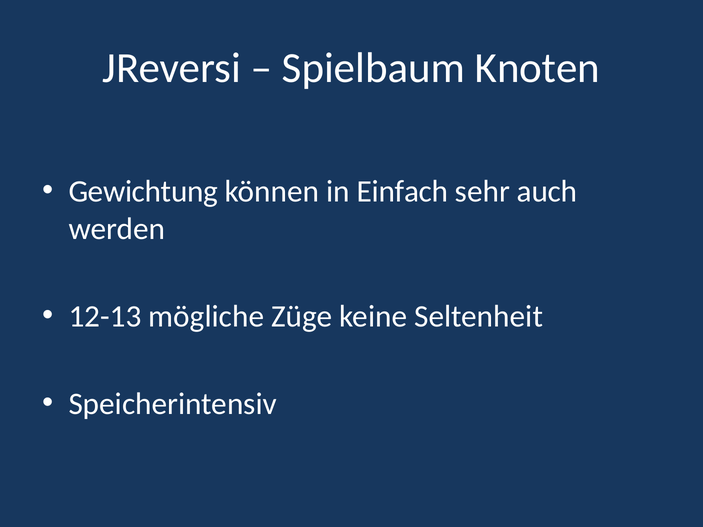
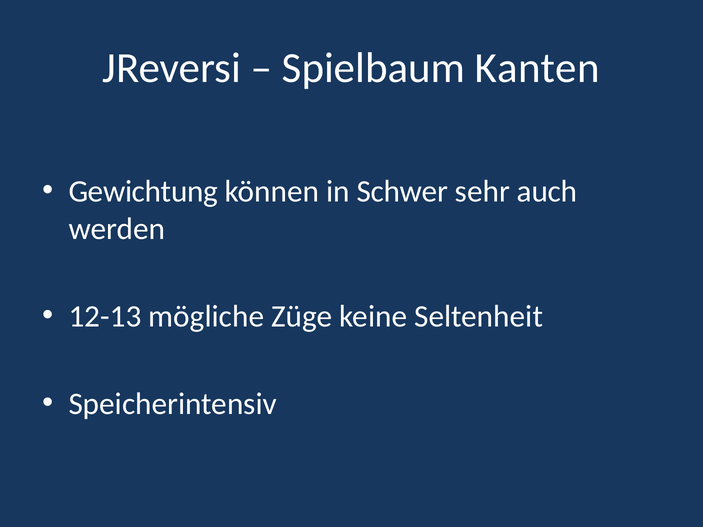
Knoten: Knoten -> Kanten (537, 68)
Einfach: Einfach -> Schwer (402, 191)
